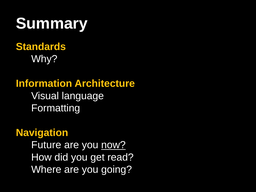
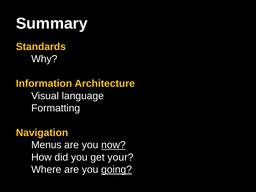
Future: Future -> Menus (46, 145)
read: read -> your (120, 157)
going underline: none -> present (117, 170)
